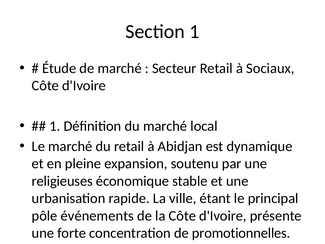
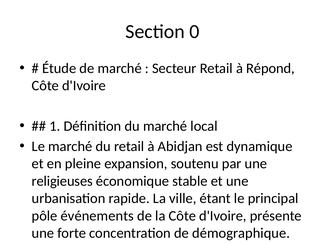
Section 1: 1 -> 0 (194, 31)
à Sociaux: Sociaux -> Répond (270, 68)
promotionnelles: promotionnelles -> démographique (241, 233)
